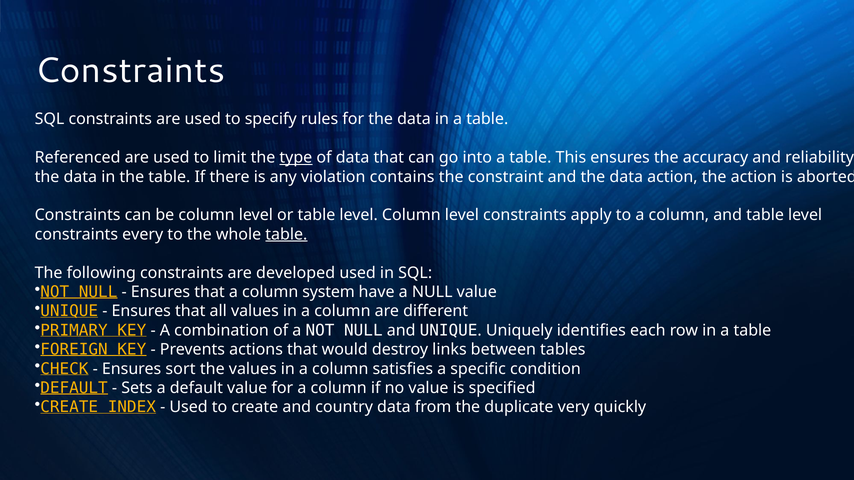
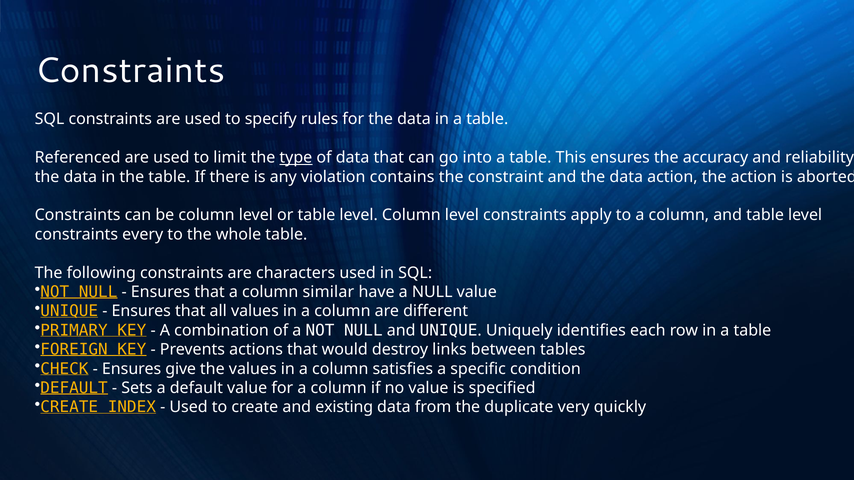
table underline: present -> none (286, 235)
developed: developed -> characters (296, 273)
system: system -> similar (328, 292)
sort: sort -> give (181, 369)
country: country -> existing (344, 408)
